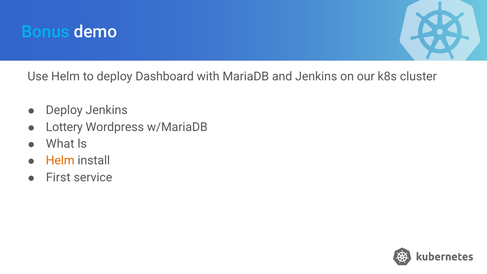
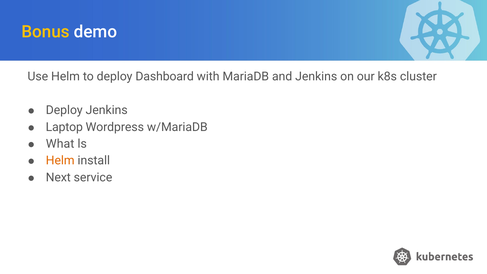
Bonus colour: light blue -> yellow (46, 32)
Lottery: Lottery -> Laptop (64, 127)
First: First -> Next (58, 177)
